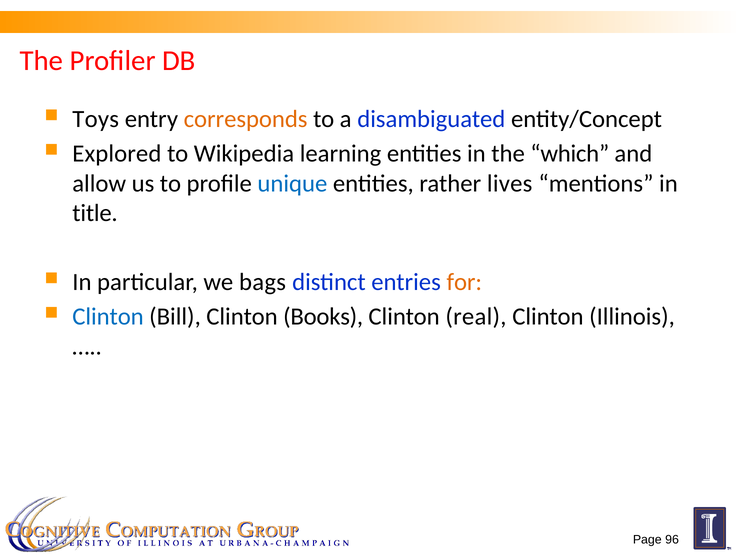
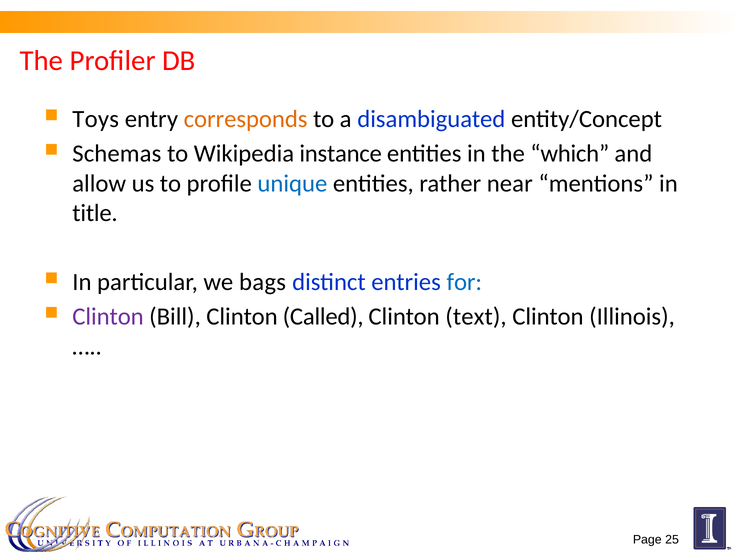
Explored: Explored -> Schemas (117, 154)
learning: learning -> instance (341, 154)
lives: lives -> near (510, 184)
for colour: orange -> blue (464, 282)
Clinton colour: blue -> purple (108, 317)
Books: Books -> Called (323, 317)
real: real -> text (476, 317)
96: 96 -> 25 (672, 540)
